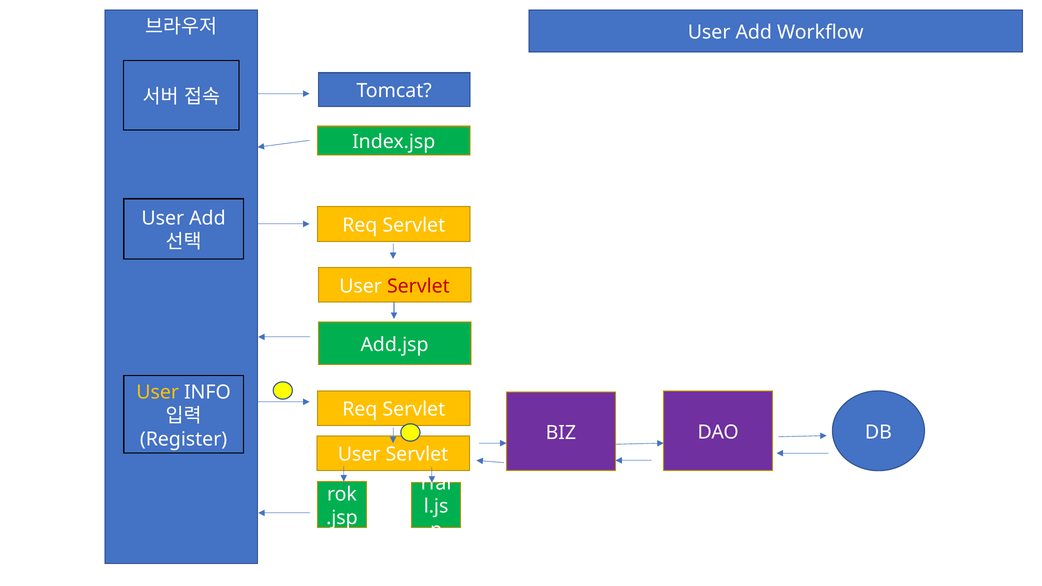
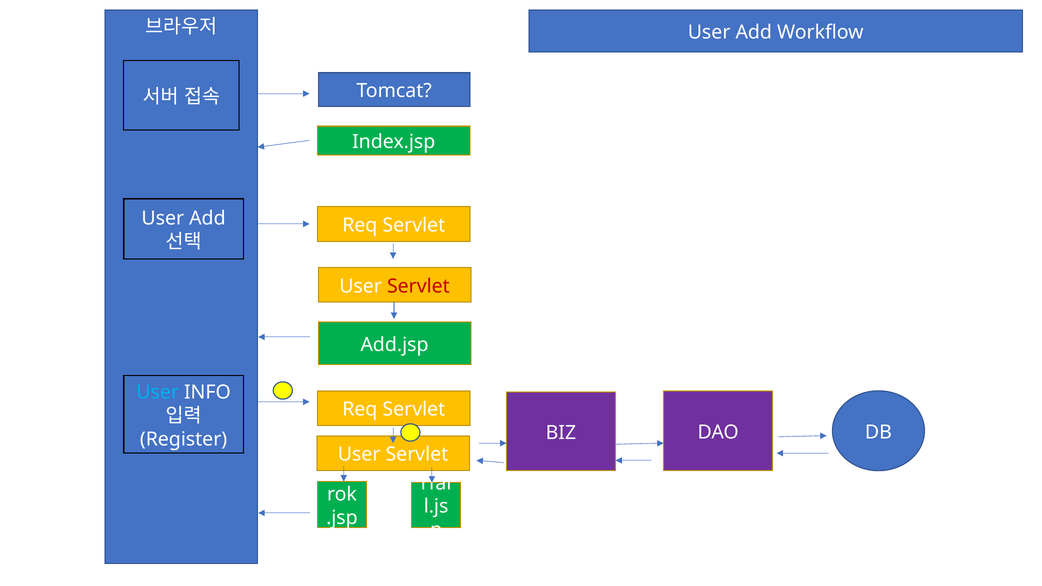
User colour: yellow -> light blue (158, 392)
